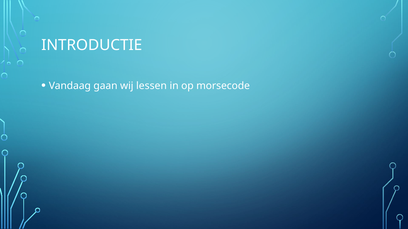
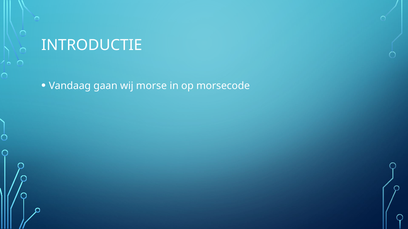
lessen: lessen -> morse (151, 86)
